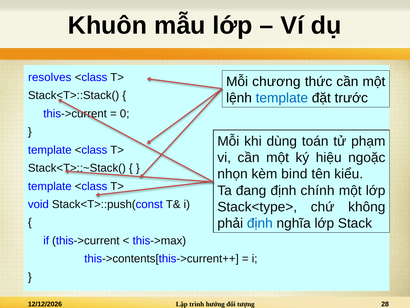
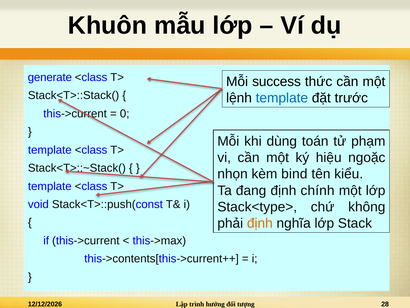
resolves: resolves -> generate (50, 77)
chương: chương -> success (277, 81)
định colour: blue -> orange (260, 223)
